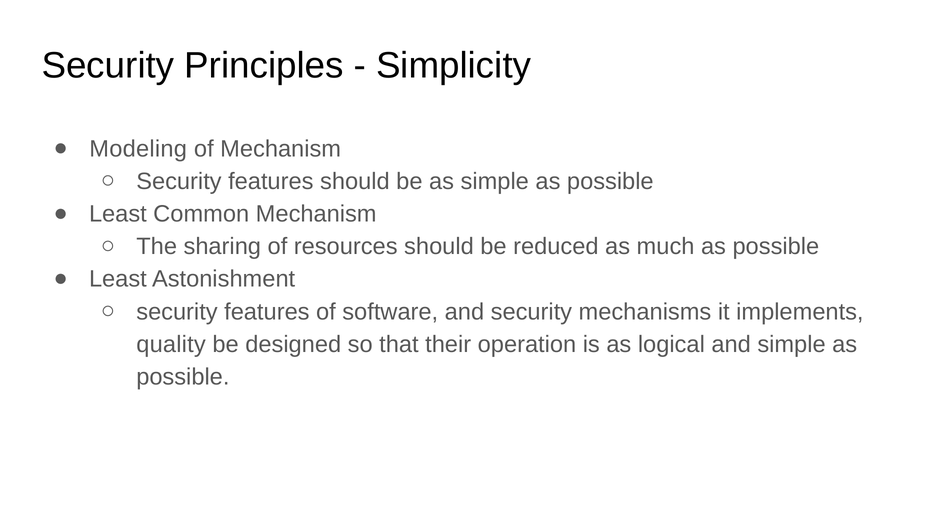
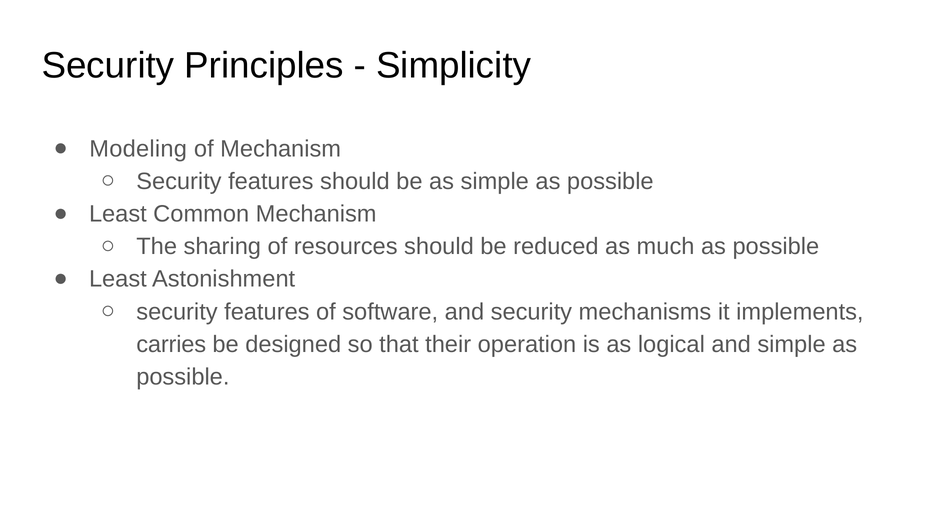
quality: quality -> carries (171, 345)
